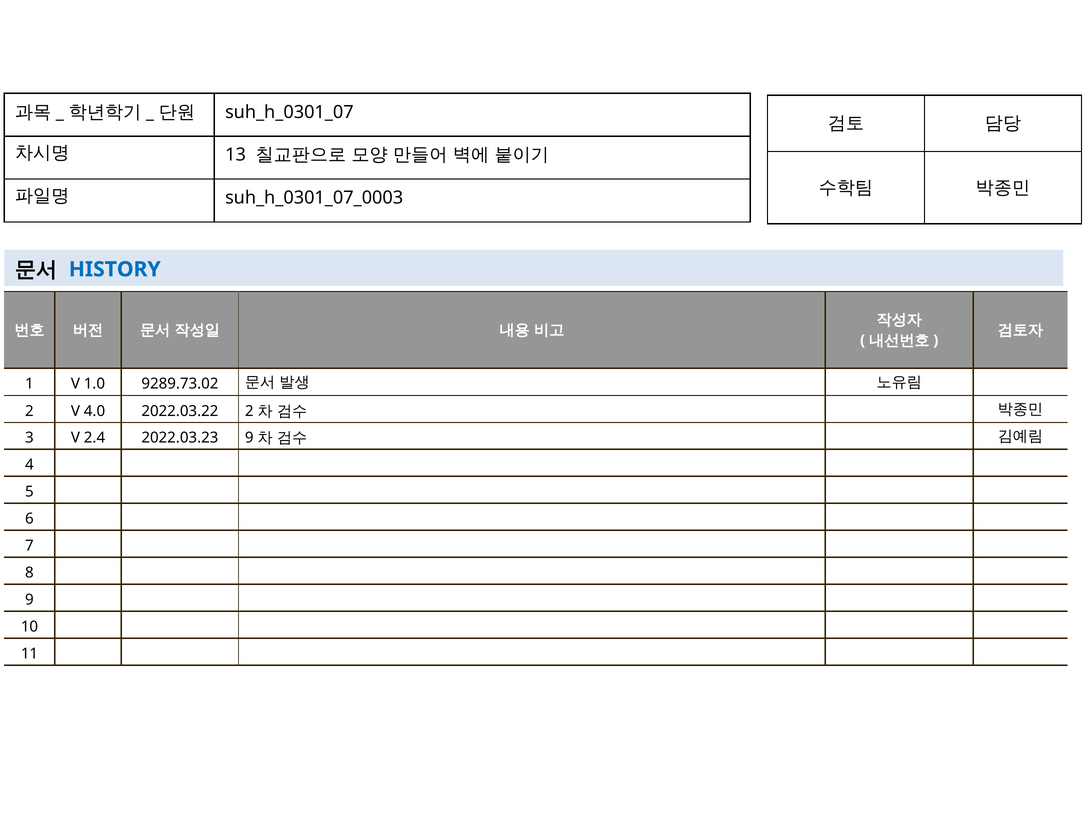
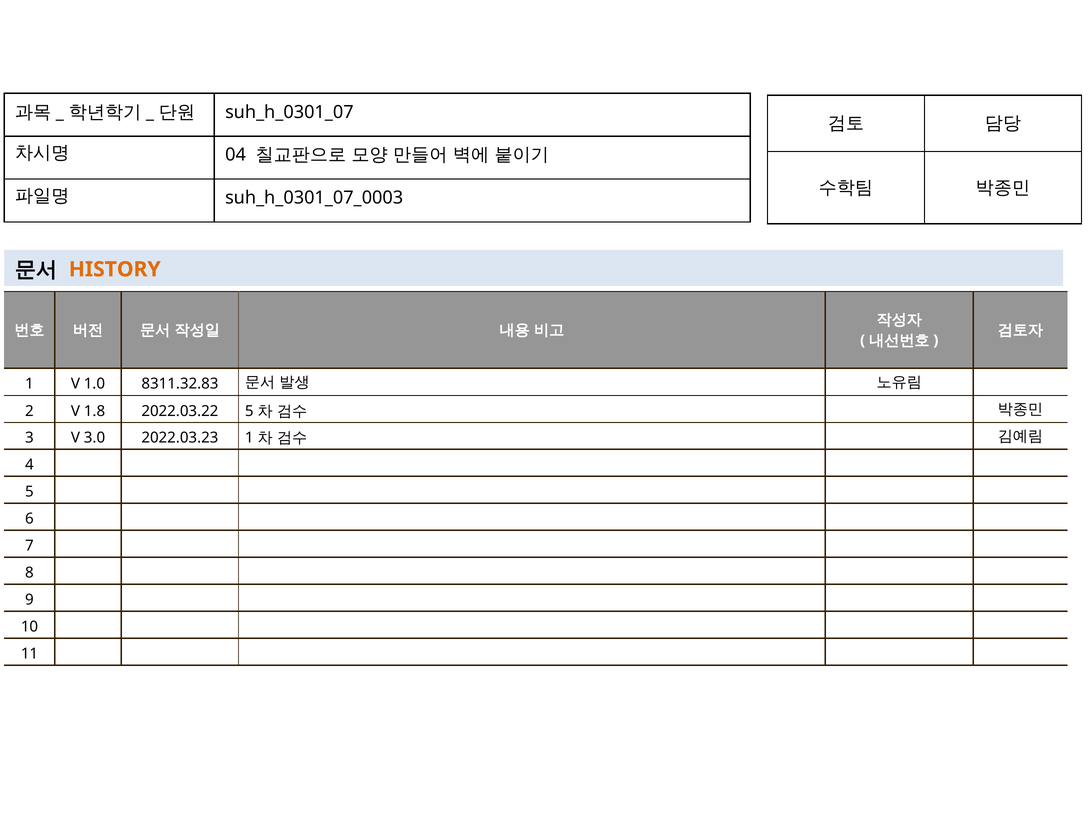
13: 13 -> 04 (236, 155)
HISTORY colour: blue -> orange (115, 269)
9289.73.02: 9289.73.02 -> 8311.32.83 (180, 384)
4.0: 4.0 -> 1.8 (94, 411)
2022.03.22 2: 2 -> 5 (249, 411)
2.4: 2.4 -> 3.0 (94, 438)
2022.03.23 9: 9 -> 1 (249, 438)
